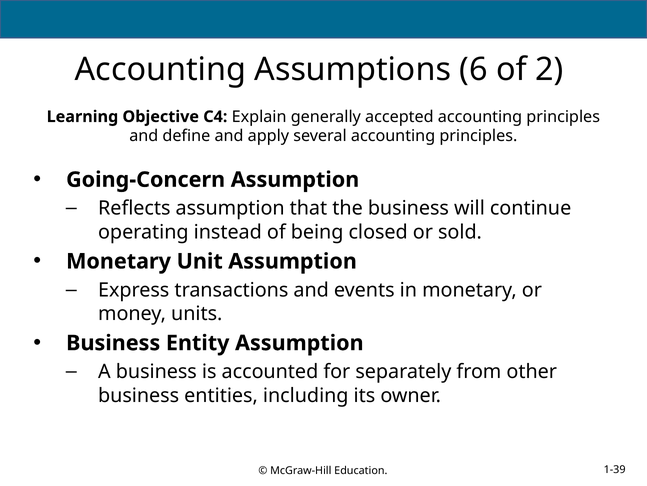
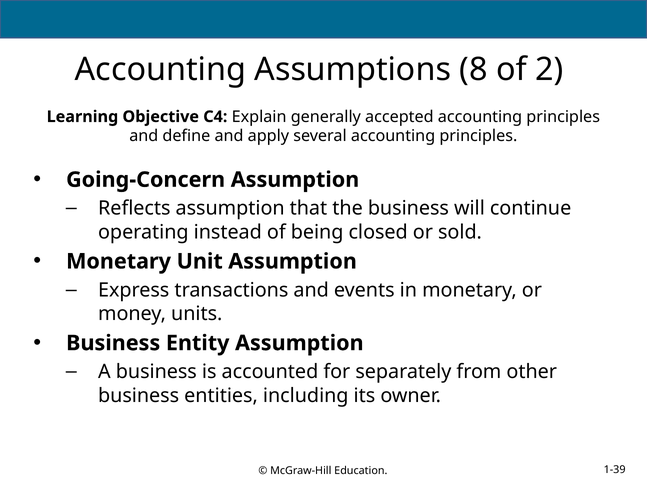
6: 6 -> 8 (474, 70)
